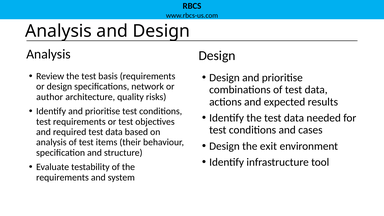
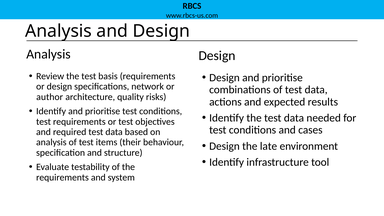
exit: exit -> late (269, 146)
